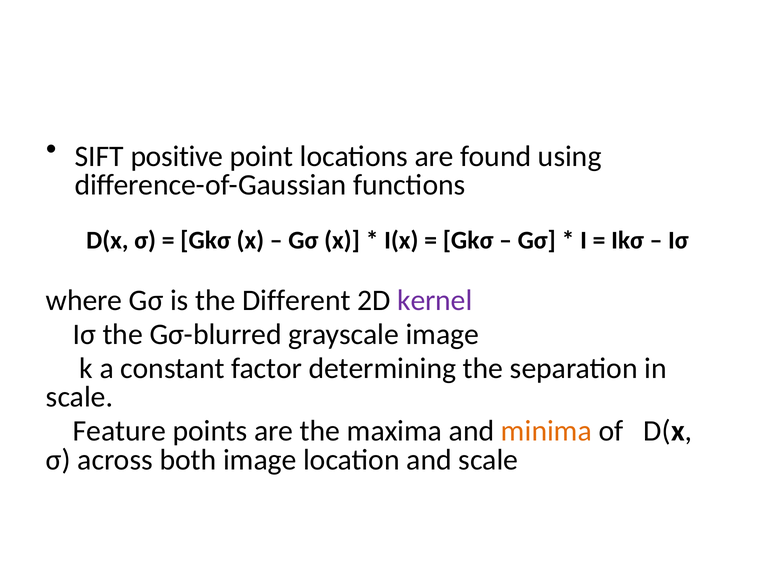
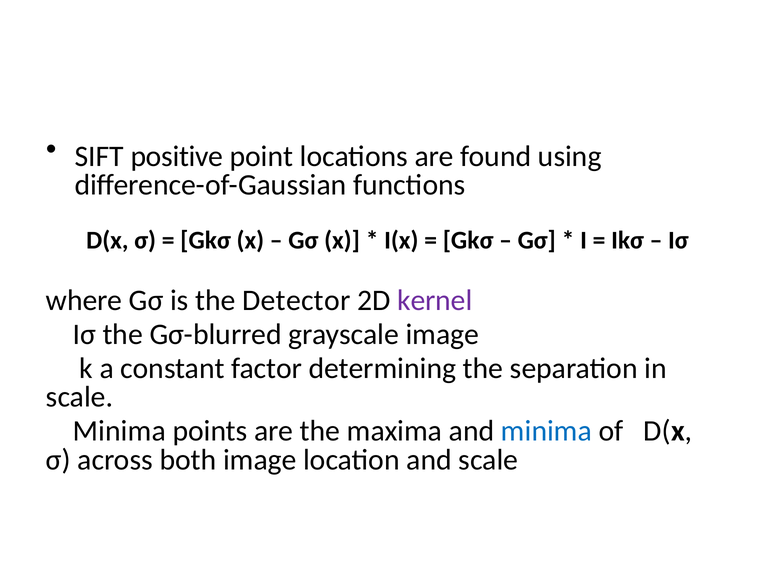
Different: Different -> Detector (296, 300)
Feature: Feature -> Minima (119, 431)
minima colour: orange -> blue (546, 431)
